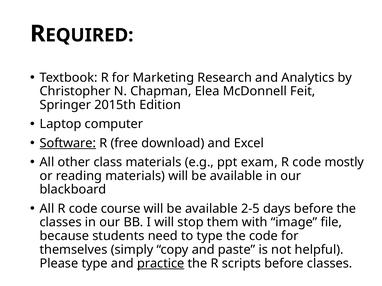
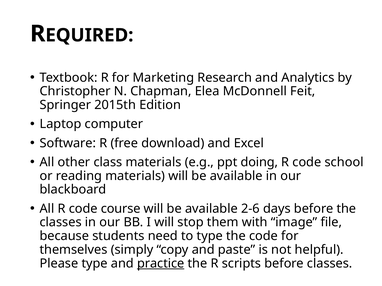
Software underline: present -> none (68, 143)
exam: exam -> doing (259, 162)
mostly: mostly -> school (344, 162)
2-5: 2-5 -> 2-6 (250, 209)
